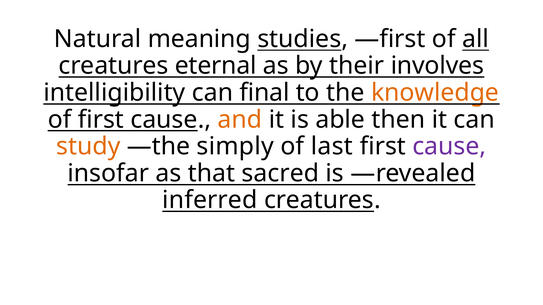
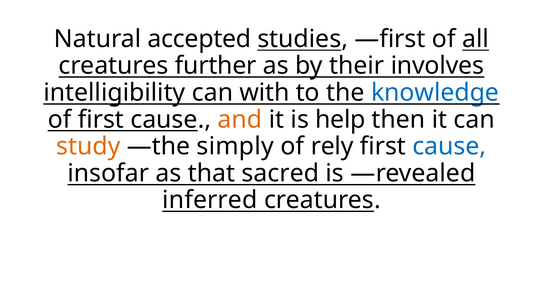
meaning: meaning -> accepted (199, 39)
eternal: eternal -> further (216, 66)
final: final -> with (264, 93)
knowledge colour: orange -> blue (435, 93)
able: able -> help (340, 120)
last: last -> rely (332, 147)
cause colour: purple -> blue (449, 147)
